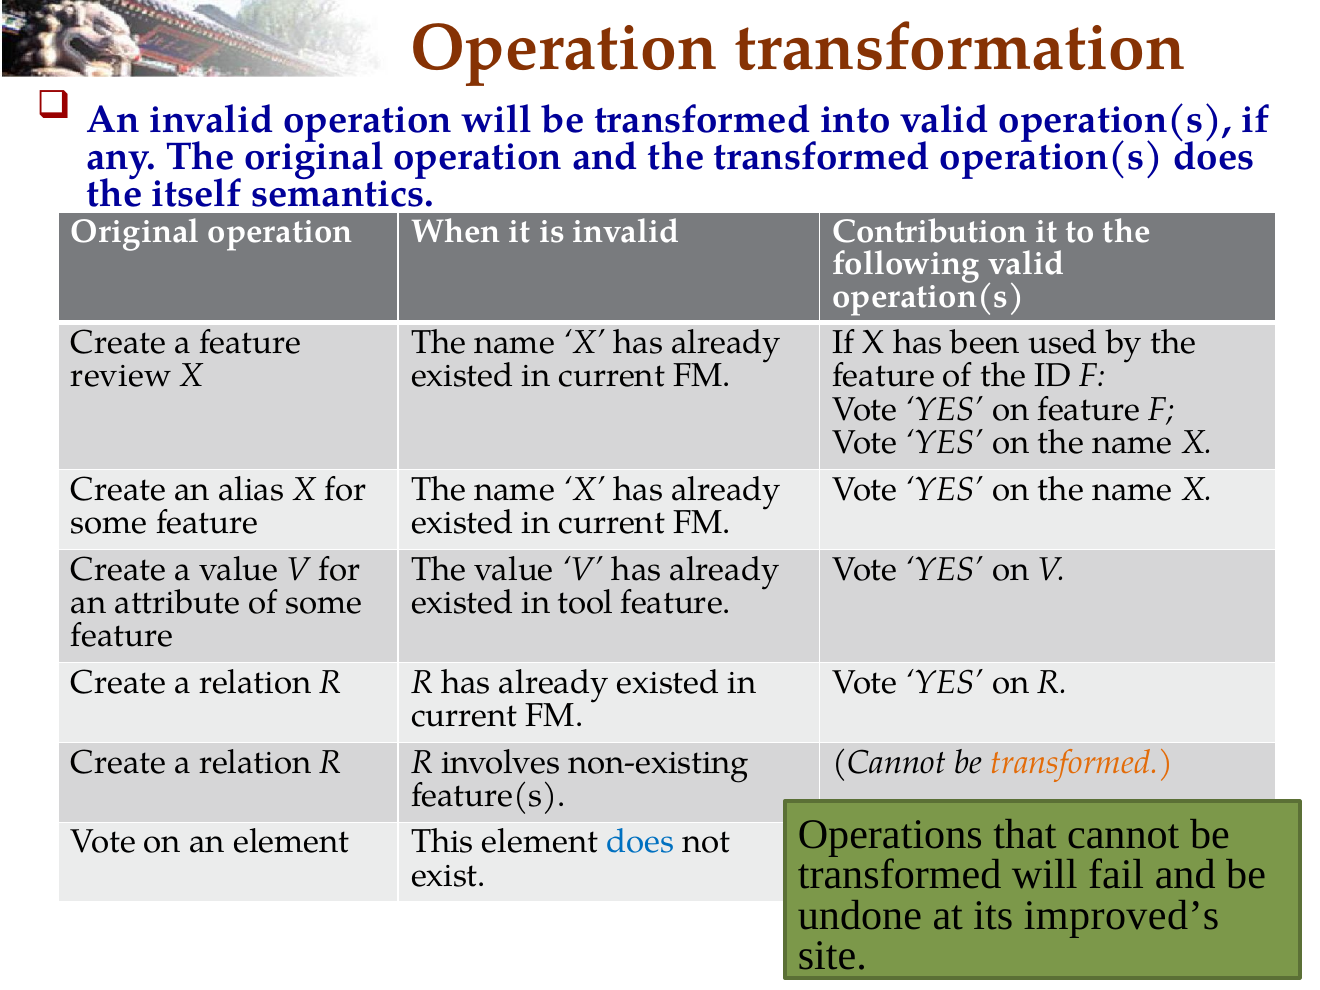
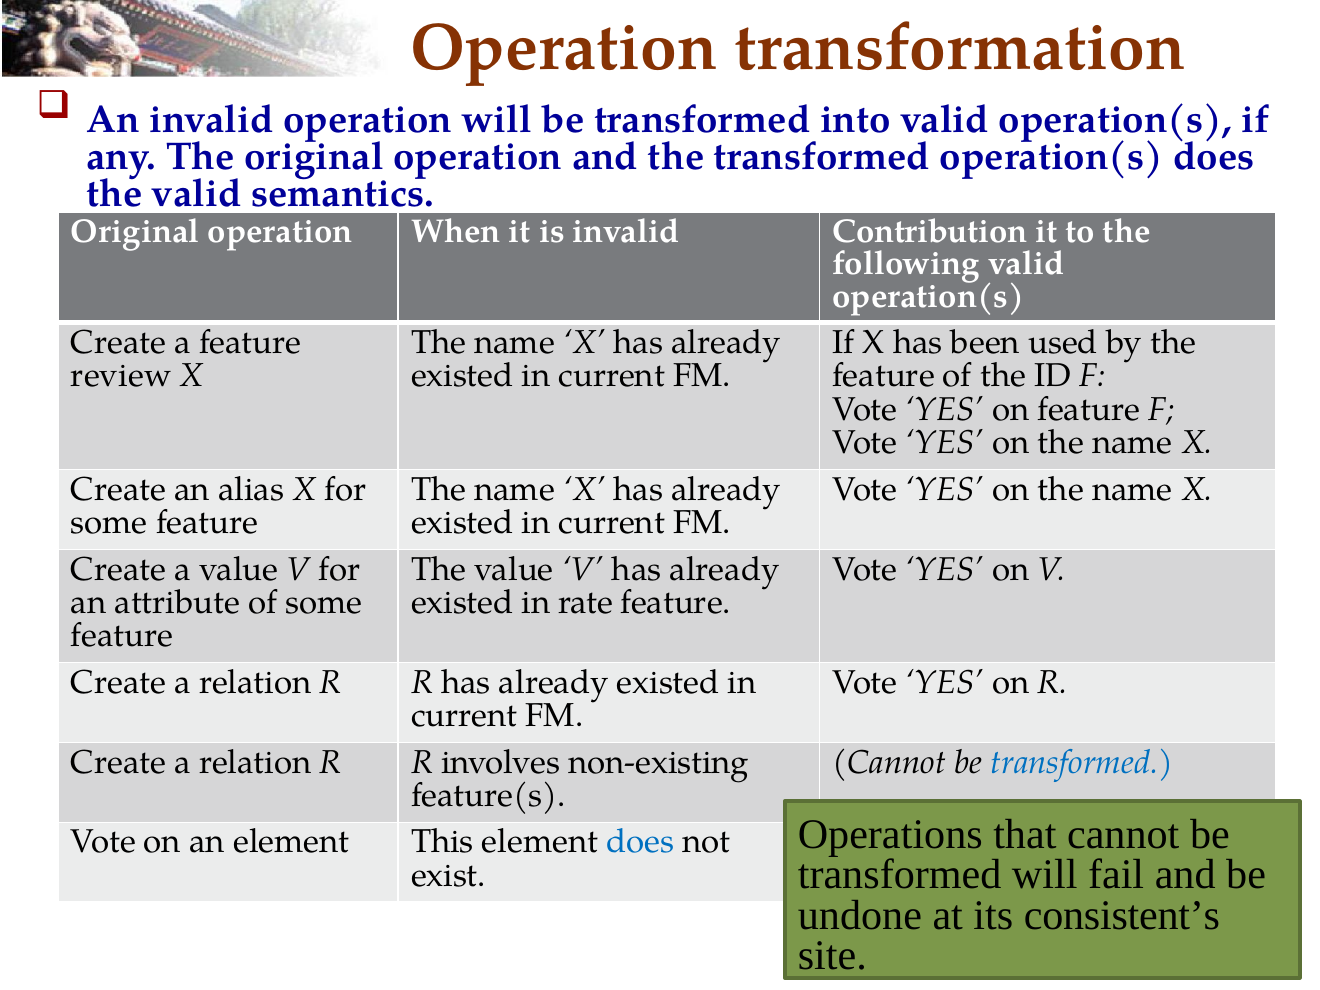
the itself: itself -> valid (197, 194)
tool: tool -> rate (586, 602)
transformed colour: orange -> blue (1082, 762)
improved’s: improved’s -> consistent’s (1122, 915)
